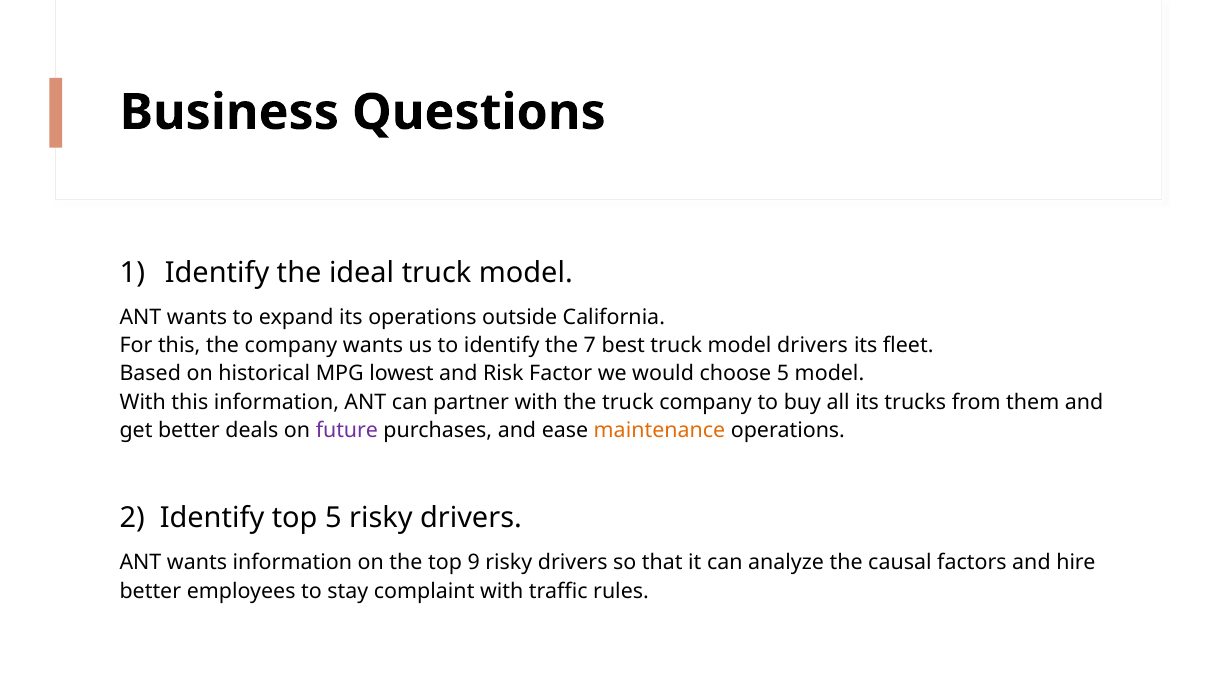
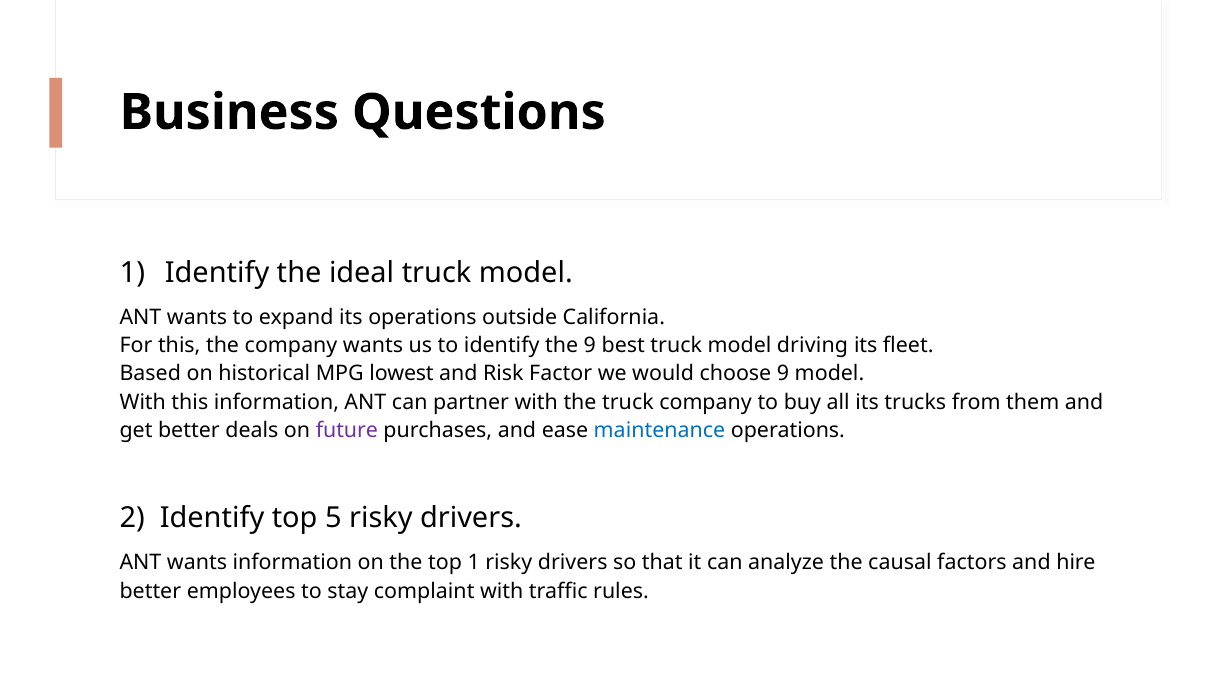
the 7: 7 -> 9 (590, 346)
model drivers: drivers -> driving (813, 346)
choose 5: 5 -> 9 (783, 374)
maintenance colour: orange -> blue (659, 431)
top 9: 9 -> 1 (474, 563)
